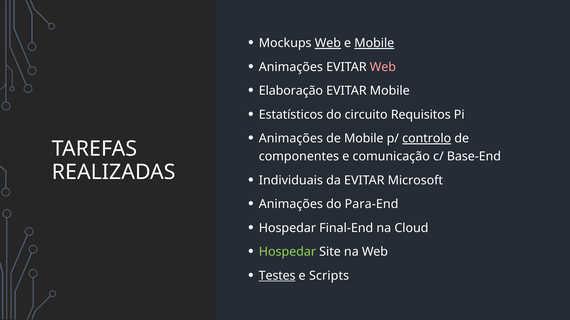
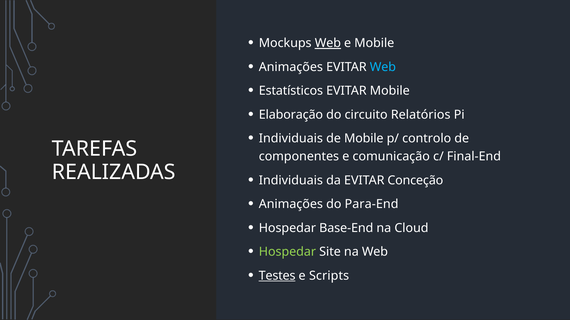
Mobile underline: present -> none (374, 43)
Web colour: pink -> light blue (383, 67)
Elaboração: Elaboração -> Estatísticos (291, 91)
Estatísticos: Estatísticos -> Elaboração (291, 115)
Requisitos: Requisitos -> Relatórios (421, 115)
Animações: Animações -> Individuais (291, 139)
controlo underline: present -> none (427, 139)
Base-End: Base-End -> Final-End (474, 157)
Microsoft: Microsoft -> Conceção (415, 181)
Final-End: Final-End -> Base-End (346, 228)
